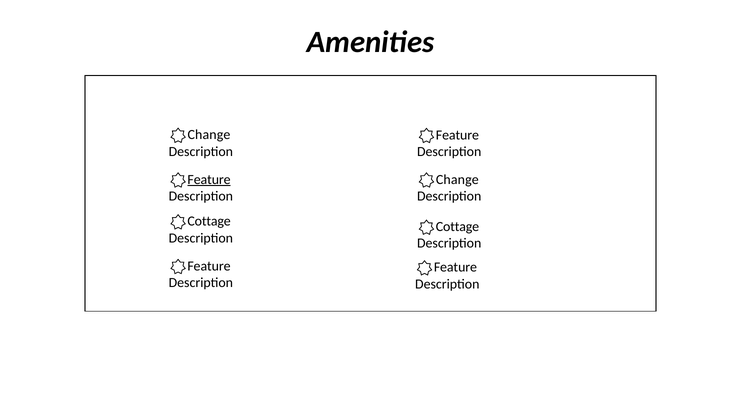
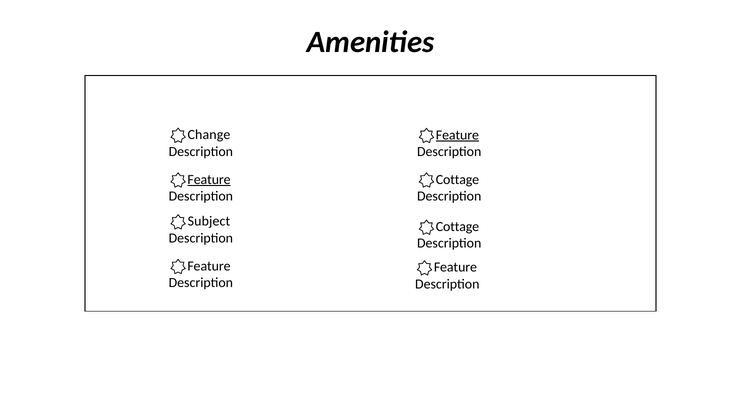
Feature underline: none -> present (457, 135)
Change: Change -> Cottage (457, 179)
Cottage: Cottage -> Subject (209, 221)
